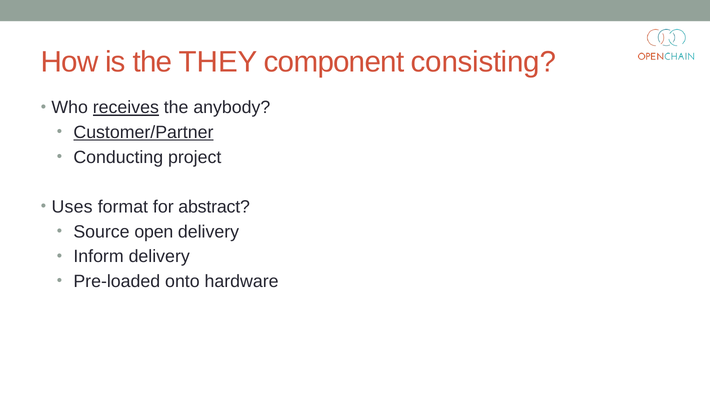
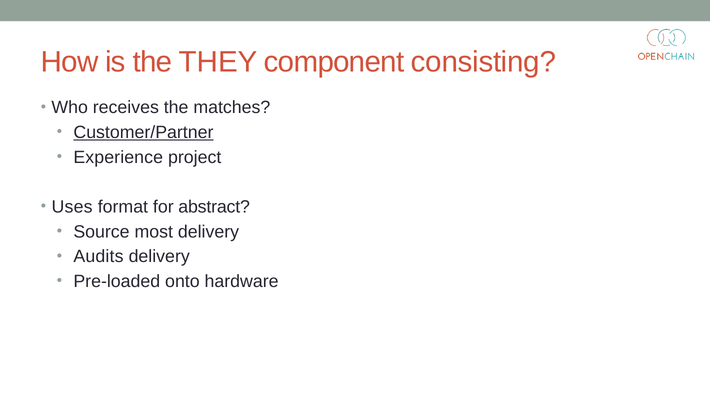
receives underline: present -> none (126, 108)
anybody: anybody -> matches (232, 108)
Conducting: Conducting -> Experience (118, 157)
open: open -> most (154, 232)
Inform: Inform -> Audits (98, 257)
